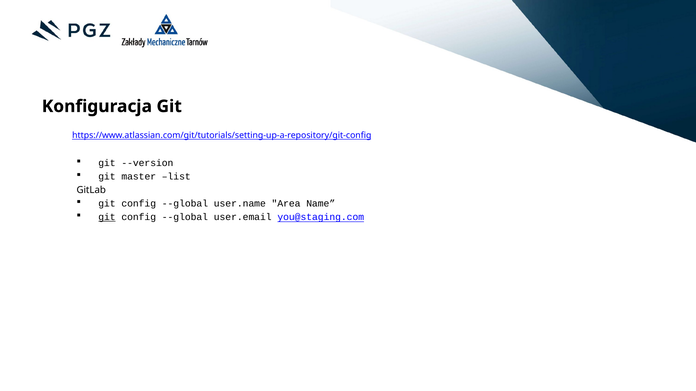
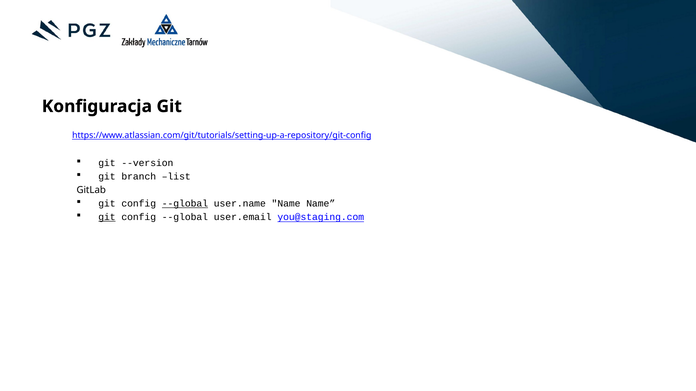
master: master -> branch (139, 177)
--global underline: none -> present (185, 204)
user.name Area: Area -> Name (286, 204)
